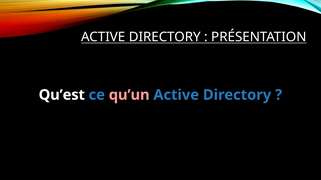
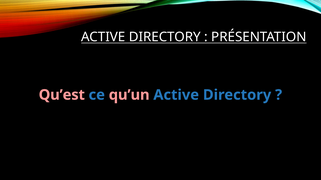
Qu’est colour: white -> pink (62, 95)
